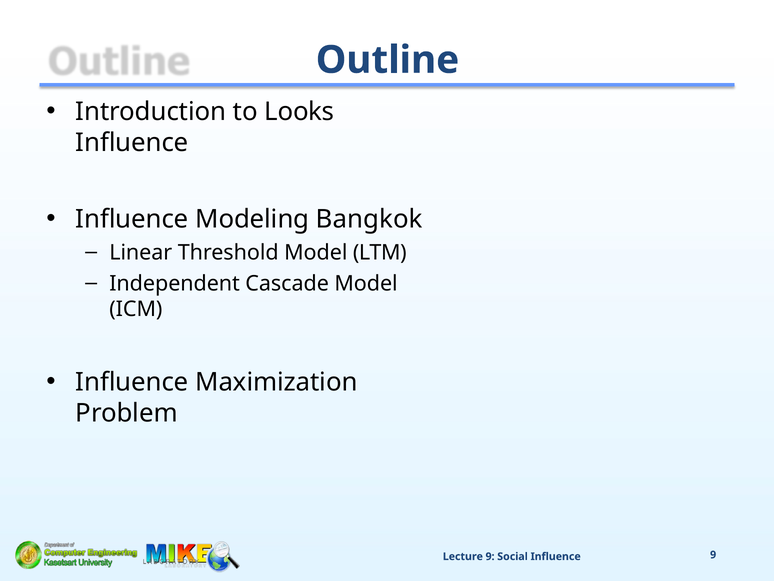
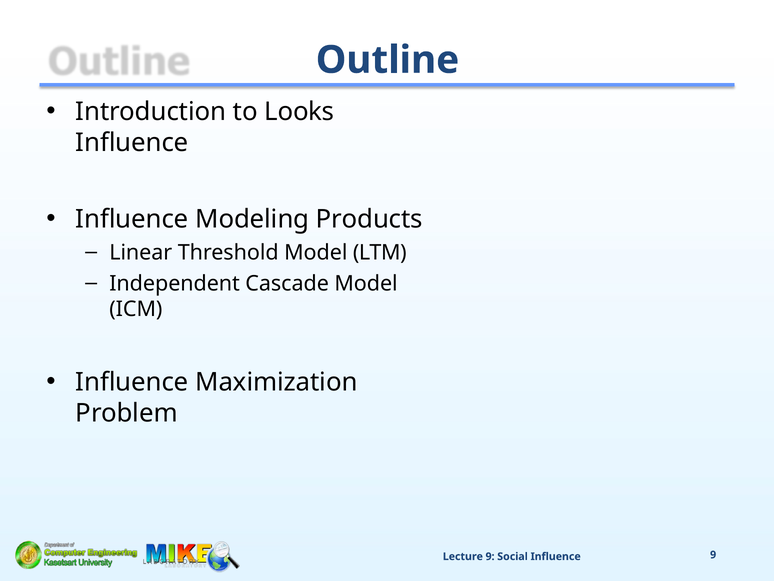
Bangkok: Bangkok -> Products (369, 219)
